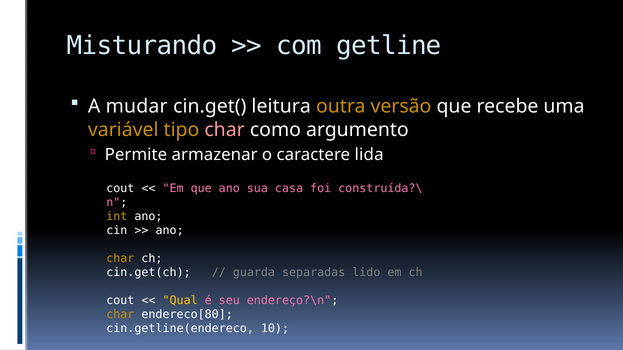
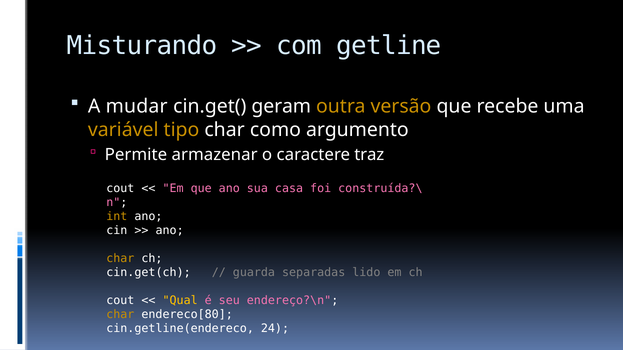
leitura: leitura -> geram (281, 106)
char colour: pink -> white (225, 130)
lida: lida -> traz (369, 155)
10: 10 -> 24 (275, 329)
